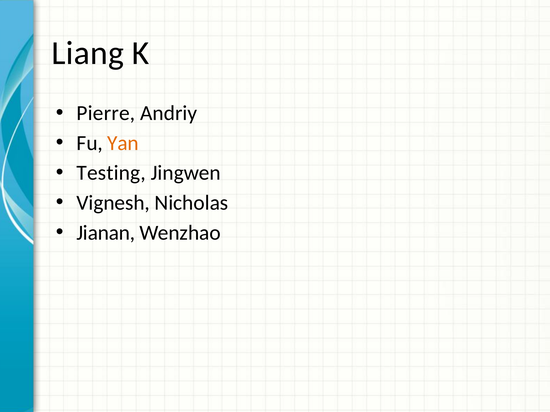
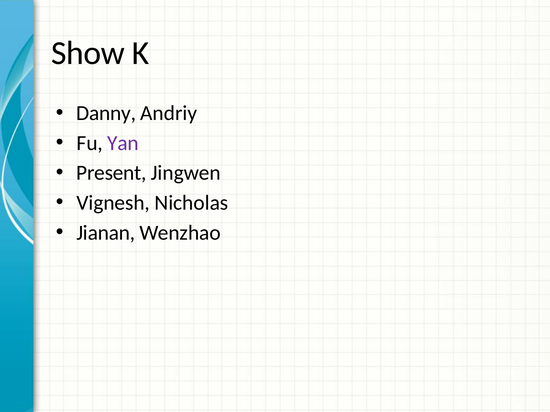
Liang: Liang -> Show (88, 53)
Pierre: Pierre -> Danny (106, 113)
Yan colour: orange -> purple (123, 143)
Testing: Testing -> Present (111, 173)
